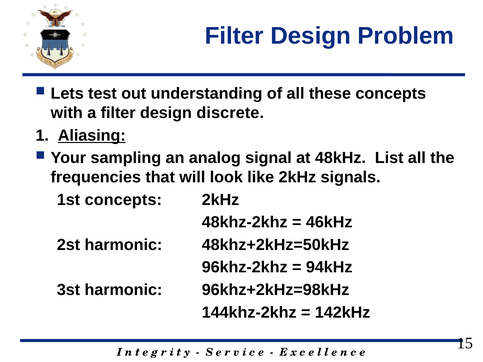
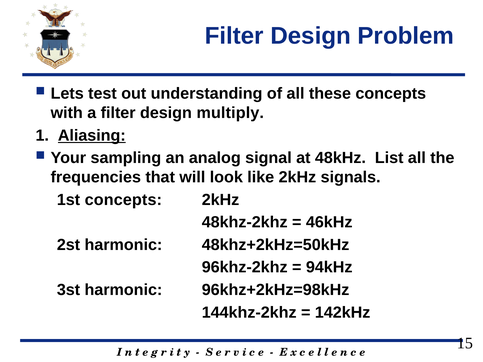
discrete: discrete -> multiply (230, 113)
